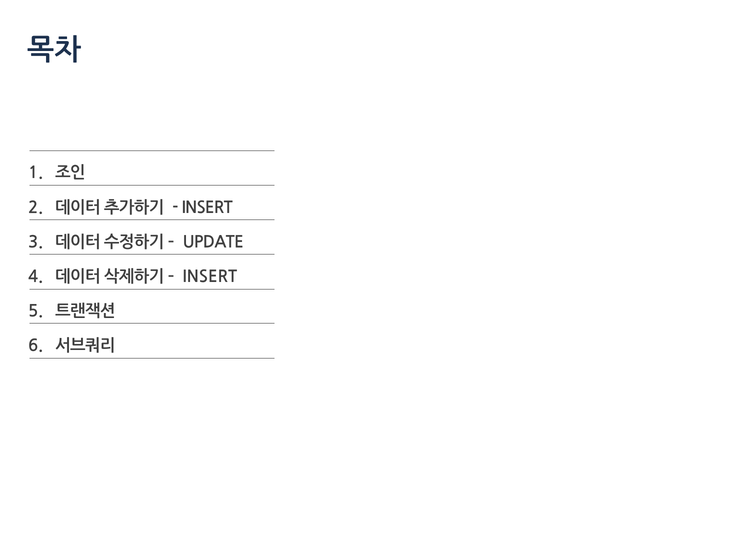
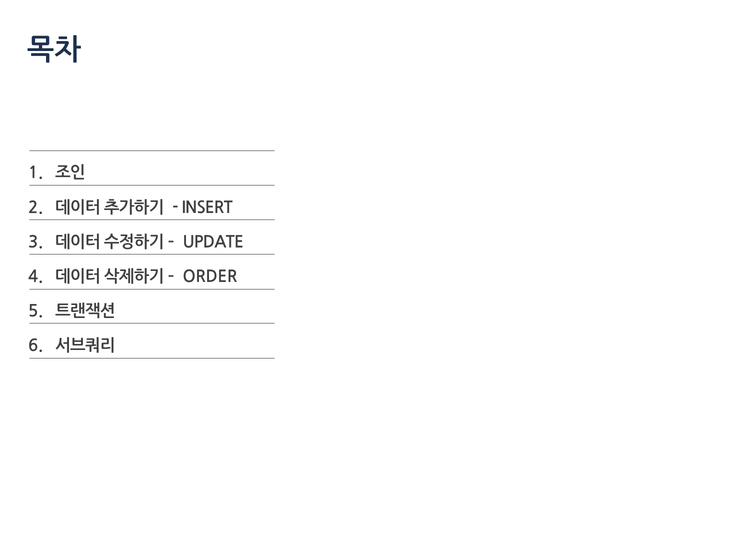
INSERT: INSERT -> ORDER (210, 276)
